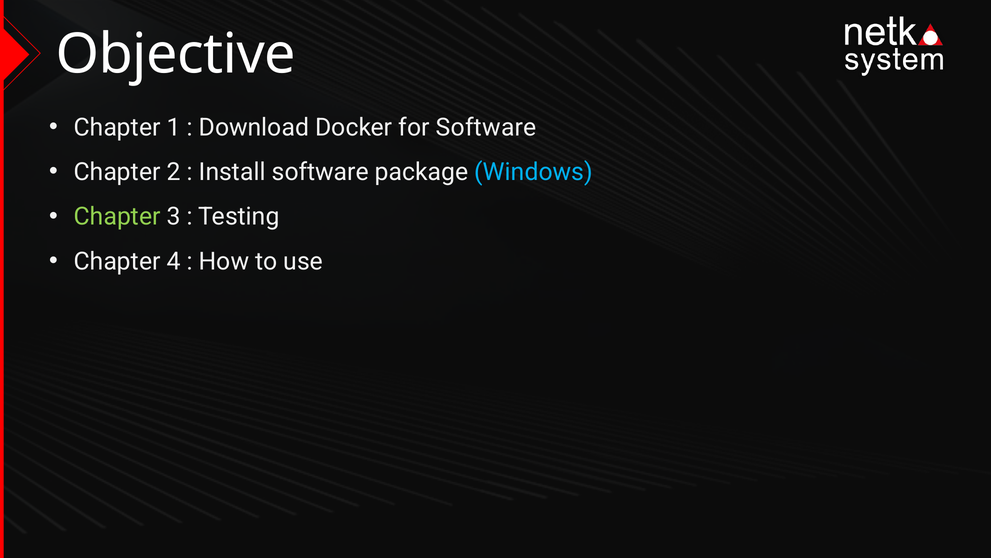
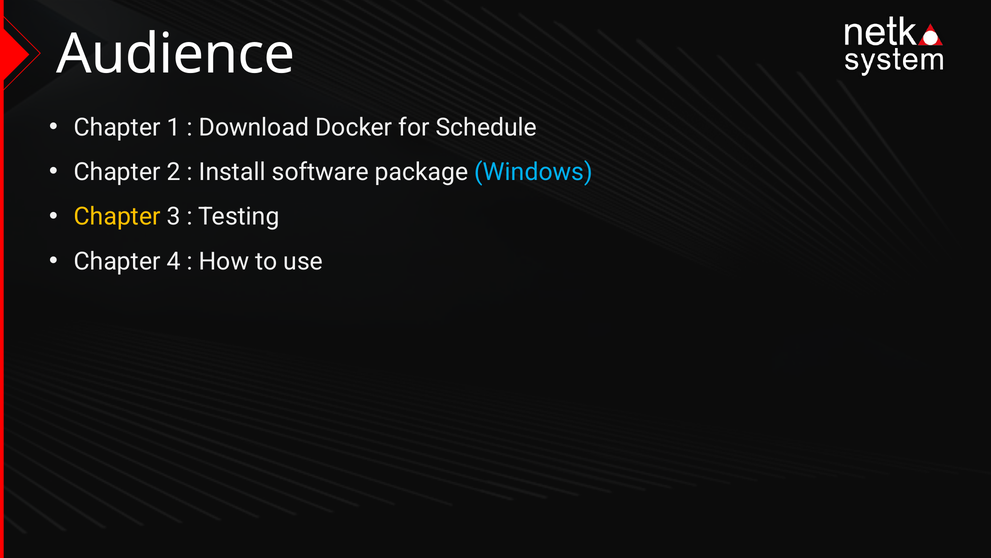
Objective: Objective -> Audience (176, 54)
for Software: Software -> Schedule (486, 127)
Chapter colour: light green -> yellow (117, 217)
